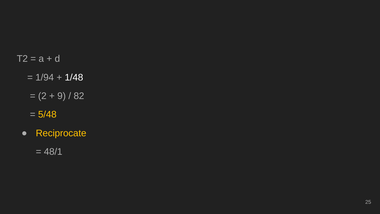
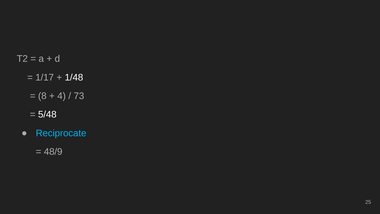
1/94: 1/94 -> 1/17 (45, 77)
2: 2 -> 8 (42, 96)
9: 9 -> 4 (62, 96)
82: 82 -> 73 (79, 96)
5/48 colour: yellow -> white (47, 114)
Reciprocate colour: yellow -> light blue (61, 133)
48/1: 48/1 -> 48/9 (53, 152)
